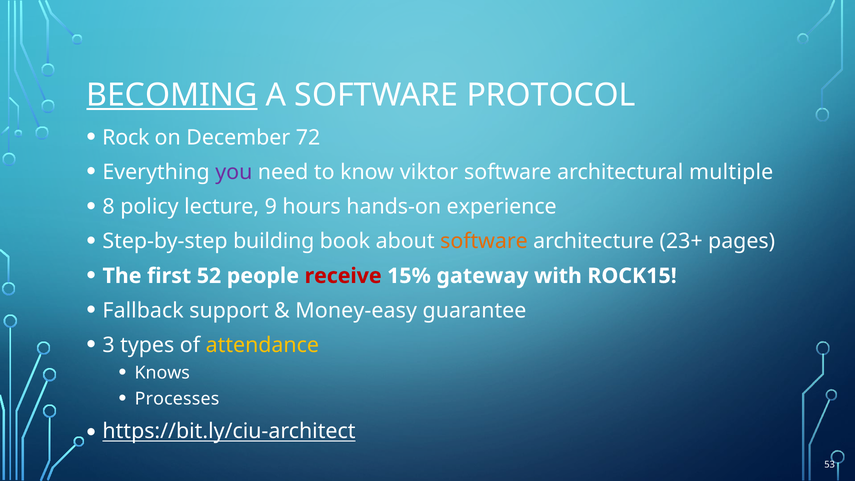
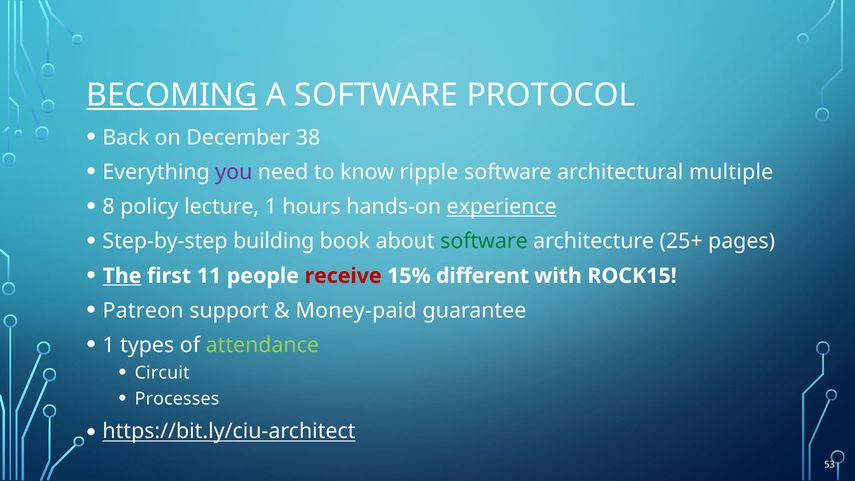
Rock: Rock -> Back (126, 138)
72: 72 -> 38 (308, 138)
viktor: viktor -> ripple (429, 172)
lecture 9: 9 -> 1 (271, 207)
experience underline: none -> present (502, 207)
software colour: orange -> green (484, 241)
23+: 23+ -> 25+ (681, 241)
The underline: none -> present (122, 276)
52: 52 -> 11 (209, 276)
gateway: gateway -> different (483, 276)
Fallback: Fallback -> Patreon (143, 310)
Money-easy: Money-easy -> Money-paid (356, 310)
3: 3 -> 1 (109, 345)
attendance colour: yellow -> light green (262, 345)
Knows: Knows -> Circuit (162, 373)
